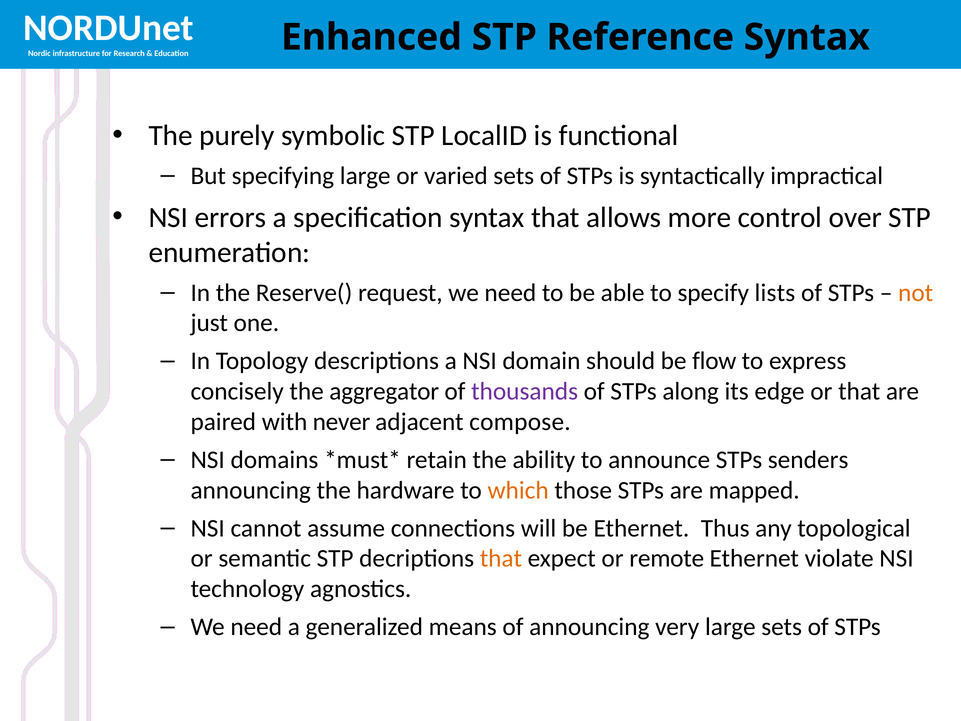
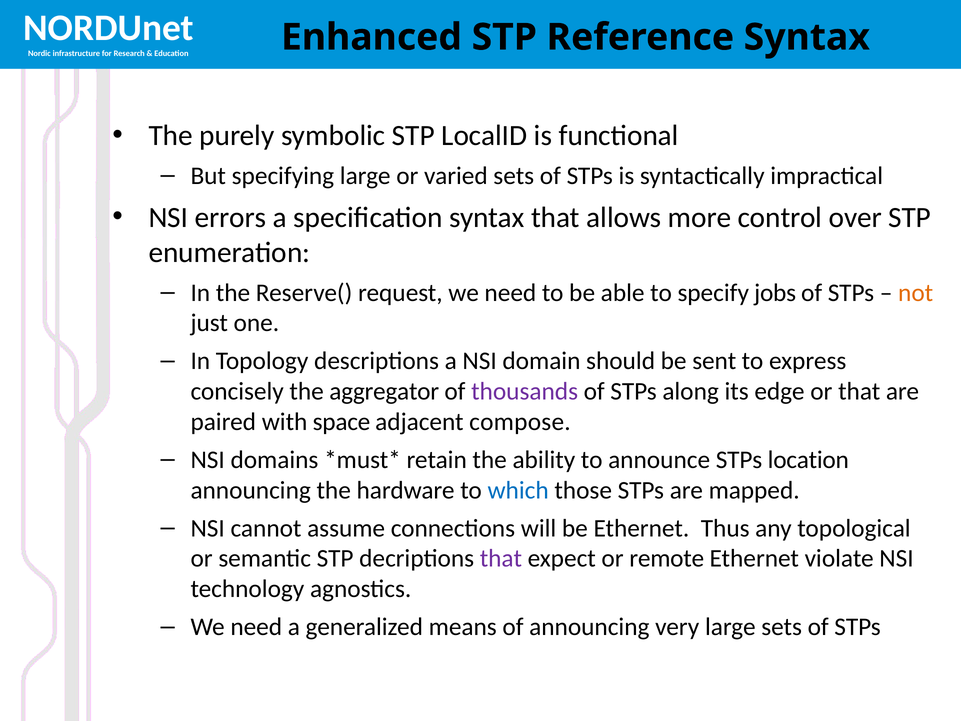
lists: lists -> jobs (775, 293)
flow: flow -> sent (714, 361)
never: never -> space (342, 422)
senders: senders -> location (808, 460)
which colour: orange -> blue (518, 490)
that colour: orange -> purple (501, 558)
